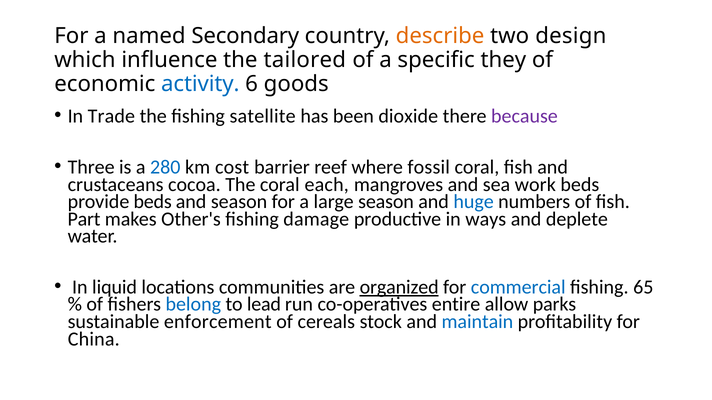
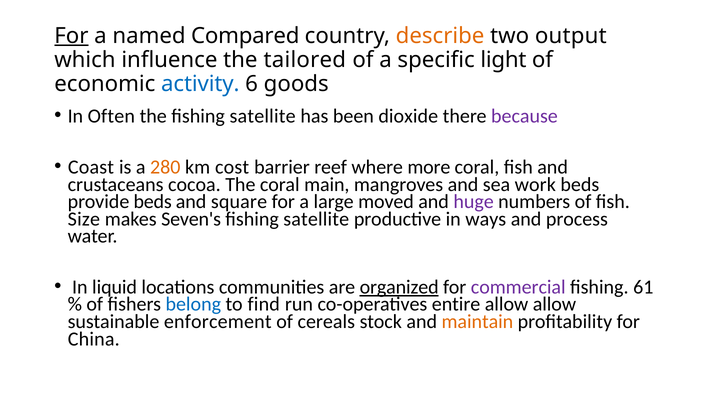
For underline: none -> present (71, 36)
Secondary: Secondary -> Compared (245, 36)
design: design -> output (571, 36)
they: they -> light (503, 60)
Trade: Trade -> Often (111, 117)
Three: Three -> Coast (91, 167)
280 colour: blue -> orange (165, 167)
fossil: fossil -> more (429, 167)
each: each -> main (327, 185)
and season: season -> square (239, 202)
large season: season -> moved (386, 202)
huge colour: blue -> purple (474, 202)
Part: Part -> Size (84, 219)
Other's: Other's -> Seven's (191, 219)
damage: damage -> satellite (316, 219)
deplete: deplete -> process (577, 219)
commercial colour: blue -> purple (518, 287)
65: 65 -> 61 (643, 287)
lead: lead -> find (264, 305)
allow parks: parks -> allow (554, 305)
maintain colour: blue -> orange (477, 322)
